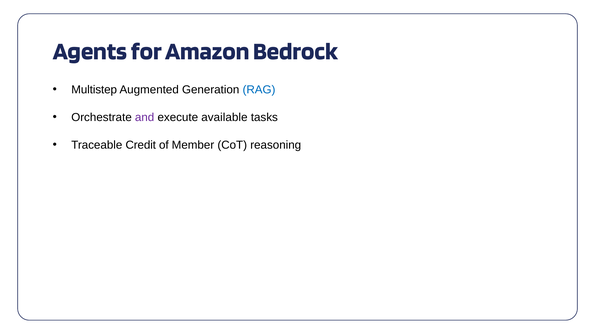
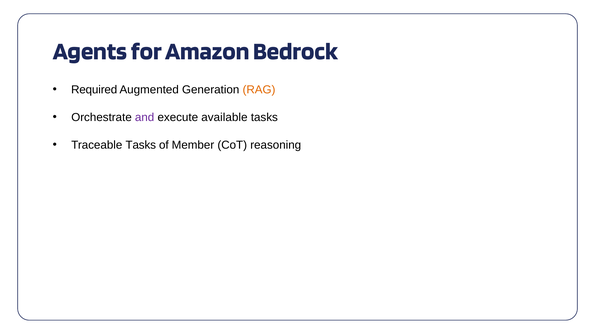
Multistep: Multistep -> Required (94, 90)
RAG colour: blue -> orange (259, 90)
Traceable Credit: Credit -> Tasks (141, 145)
